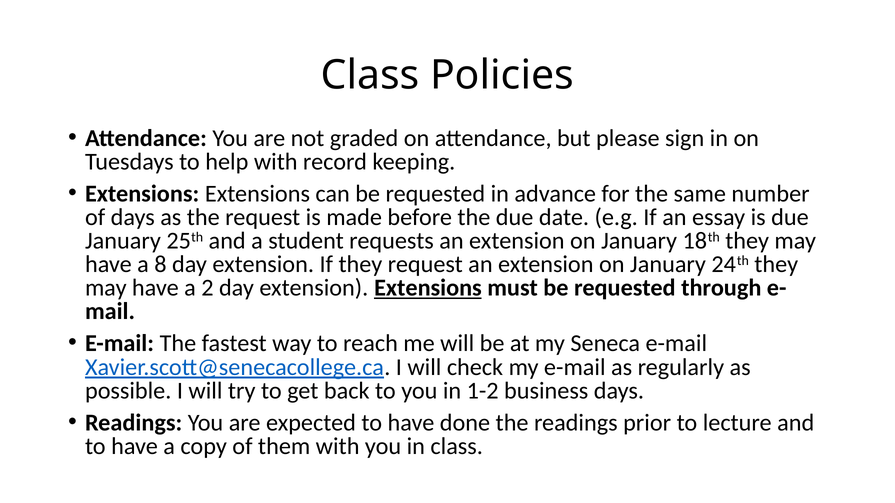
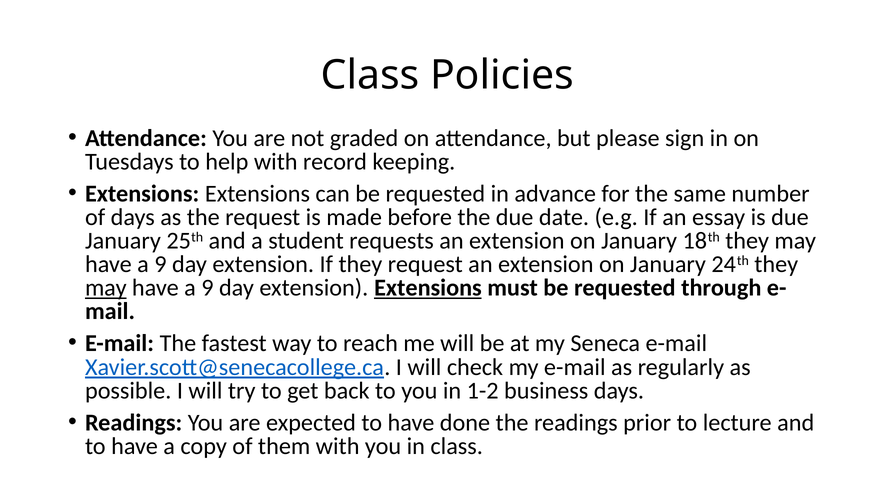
8: 8 -> 9 (160, 264)
may underline: none -> present (106, 288)
2: 2 -> 9 (207, 288)
